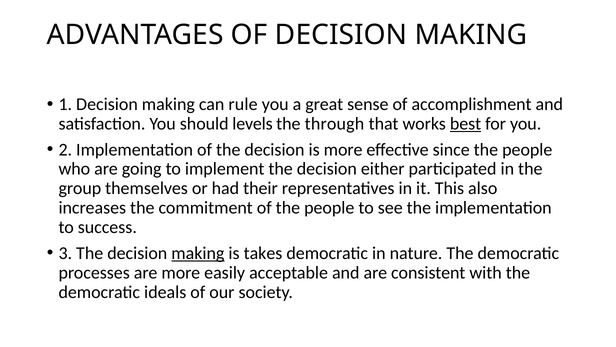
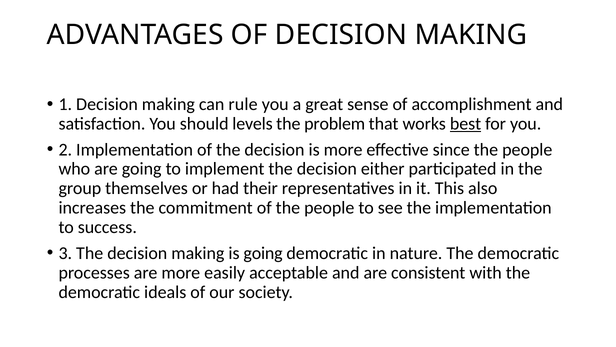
through: through -> problem (335, 124)
making underline: present -> none (198, 253)
is takes: takes -> going (263, 253)
